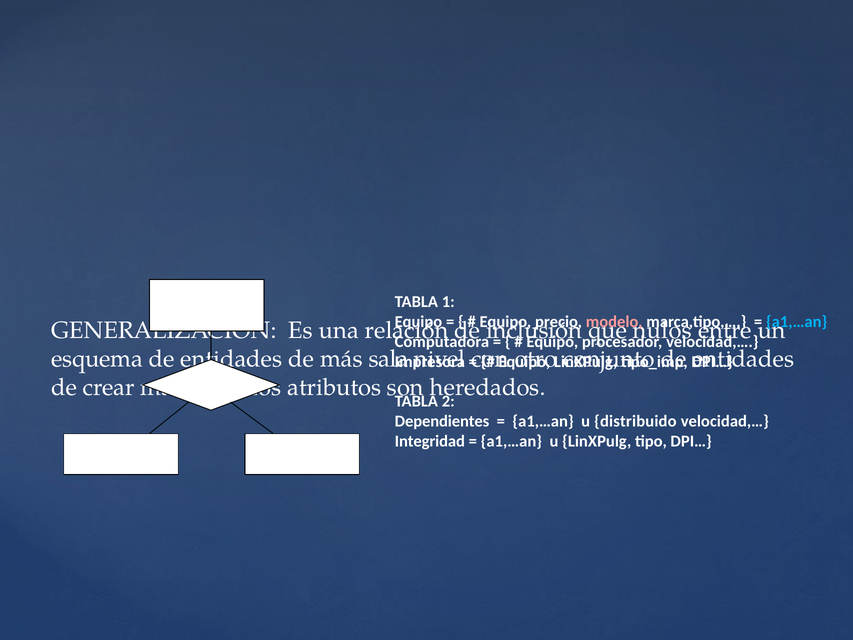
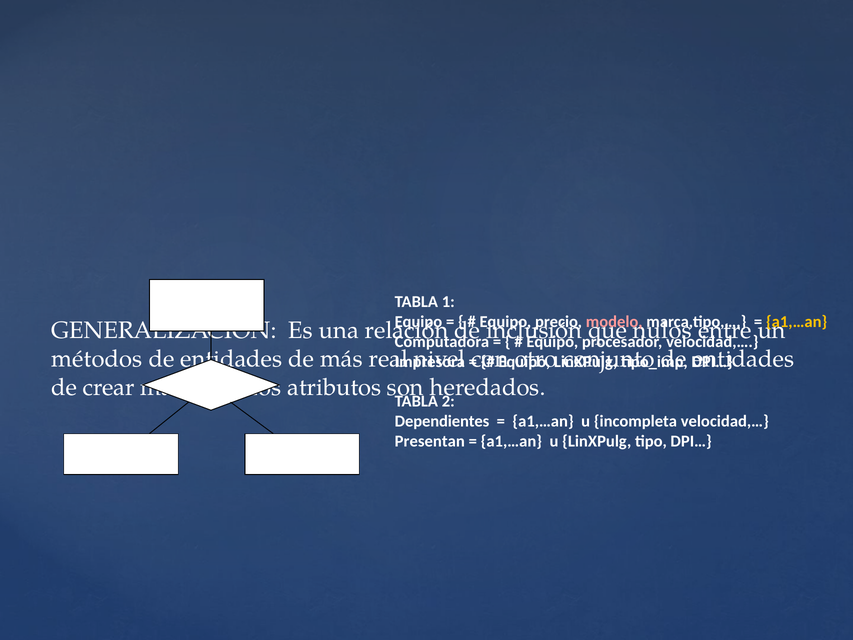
a1,…an colour: light blue -> yellow (797, 322)
esquema: esquema -> métodos (97, 359)
sala: sala -> real (388, 359)
distribuido: distribuido -> incompleta (635, 421)
Integridad: Integridad -> Presentan (430, 441)
